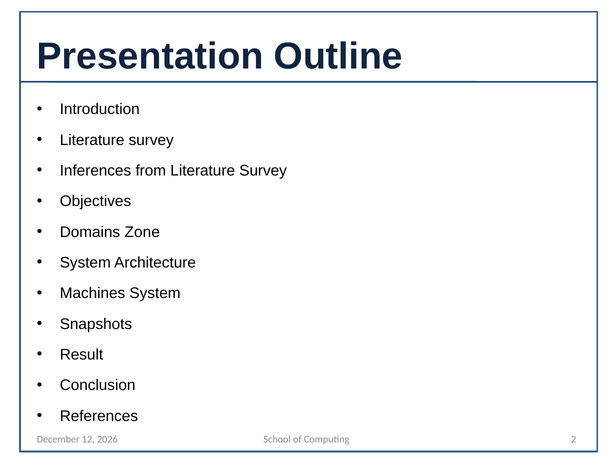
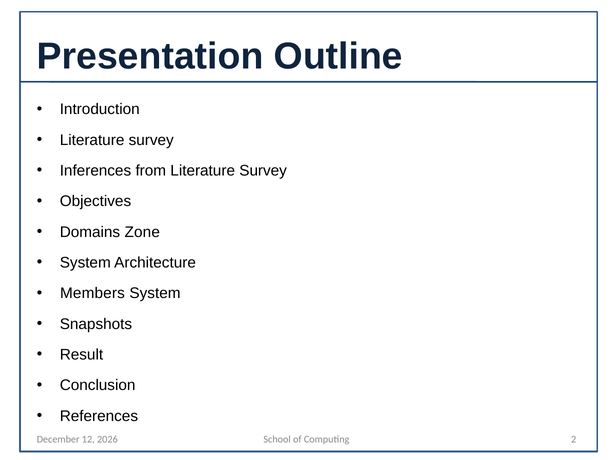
Machines: Machines -> Members (92, 293)
